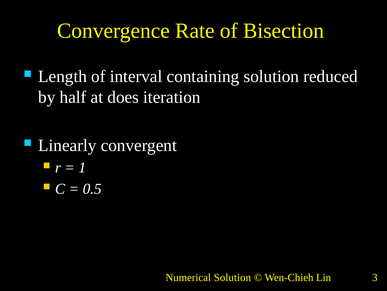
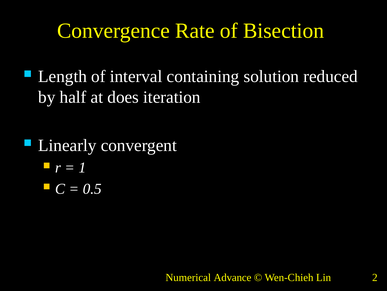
Numerical Solution: Solution -> Advance (233, 277)
3: 3 -> 2 (375, 277)
